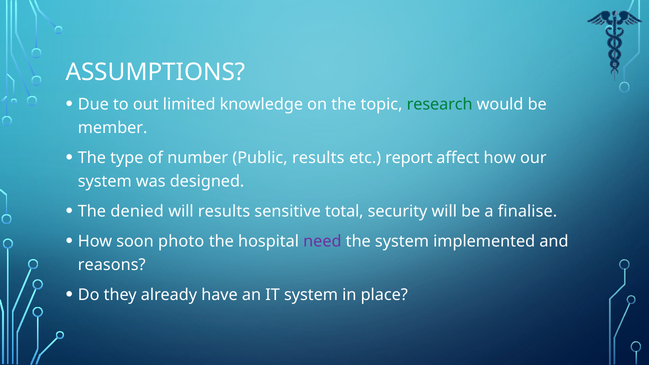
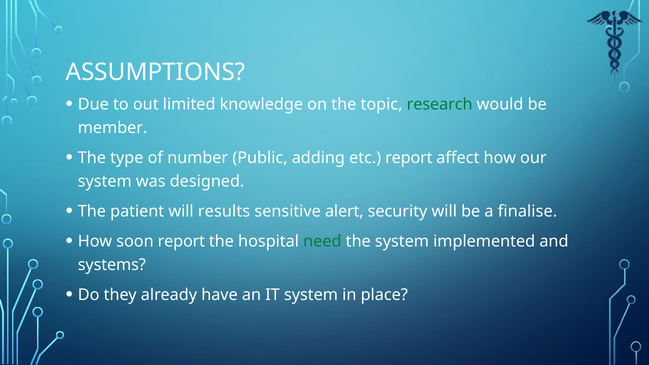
Public results: results -> adding (318, 158)
denied: denied -> patient (137, 211)
total: total -> alert (344, 211)
soon photo: photo -> report (181, 242)
need colour: purple -> green (322, 242)
reasons: reasons -> systems (112, 265)
